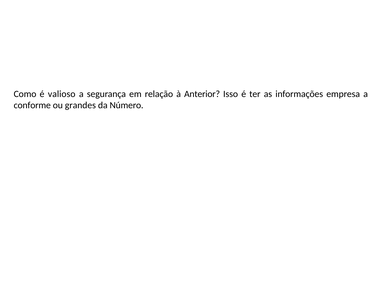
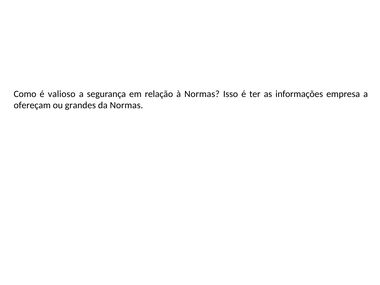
à Anterior: Anterior -> Normas (202, 94)
conforme: conforme -> ofereçam (32, 105)
da Número: Número -> Normas (126, 105)
